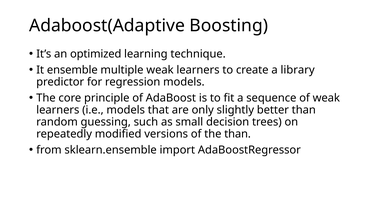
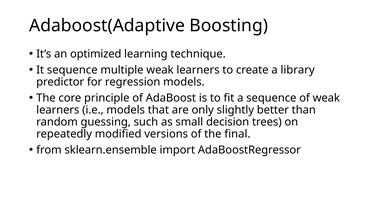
It ensemble: ensemble -> sequence (72, 70)
the than: than -> final (237, 134)
